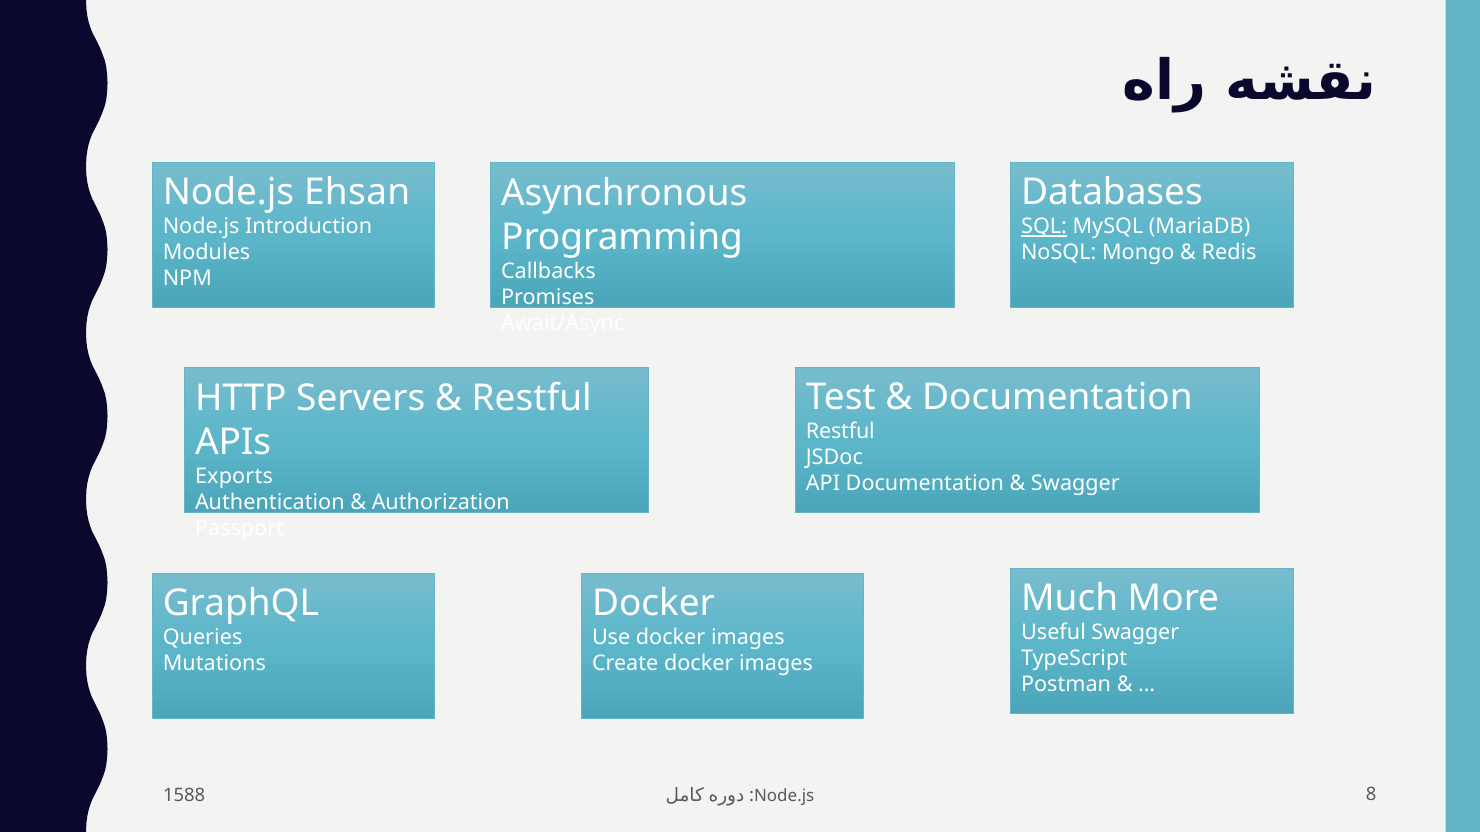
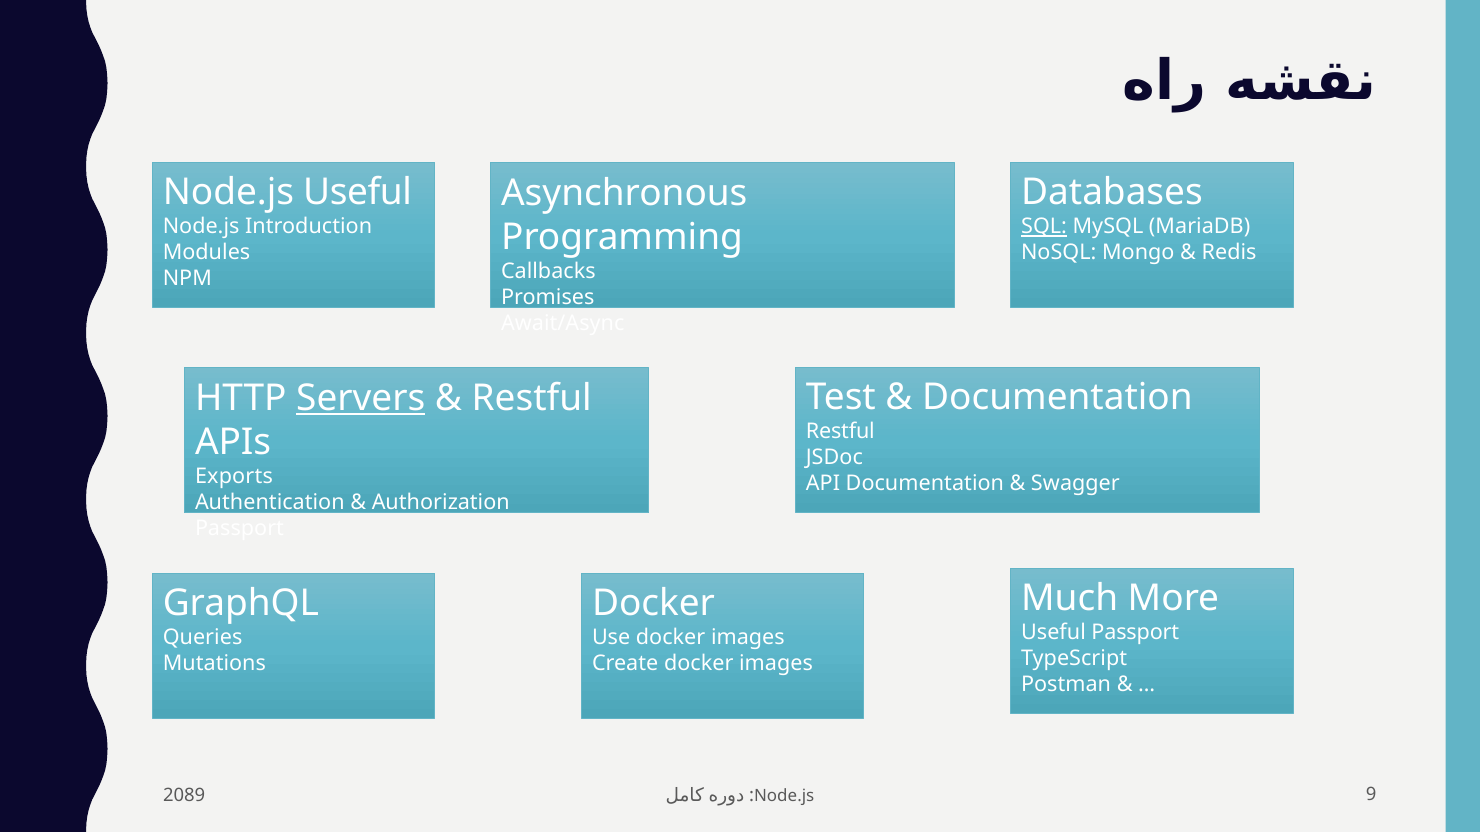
Node.js Ehsan: Ehsan -> Useful (358, 193)
Servers underline: none -> present (361, 398)
Useful Swagger: Swagger -> Passport (1135, 633)
8: 8 -> 9 (1371, 795)
1588: 1588 -> 2089 (184, 796)
